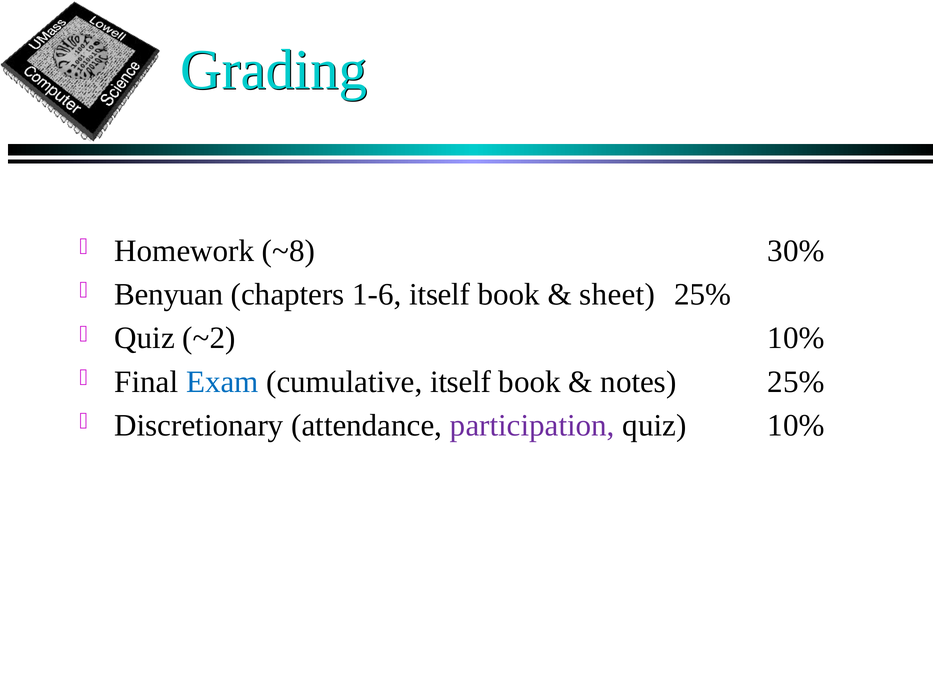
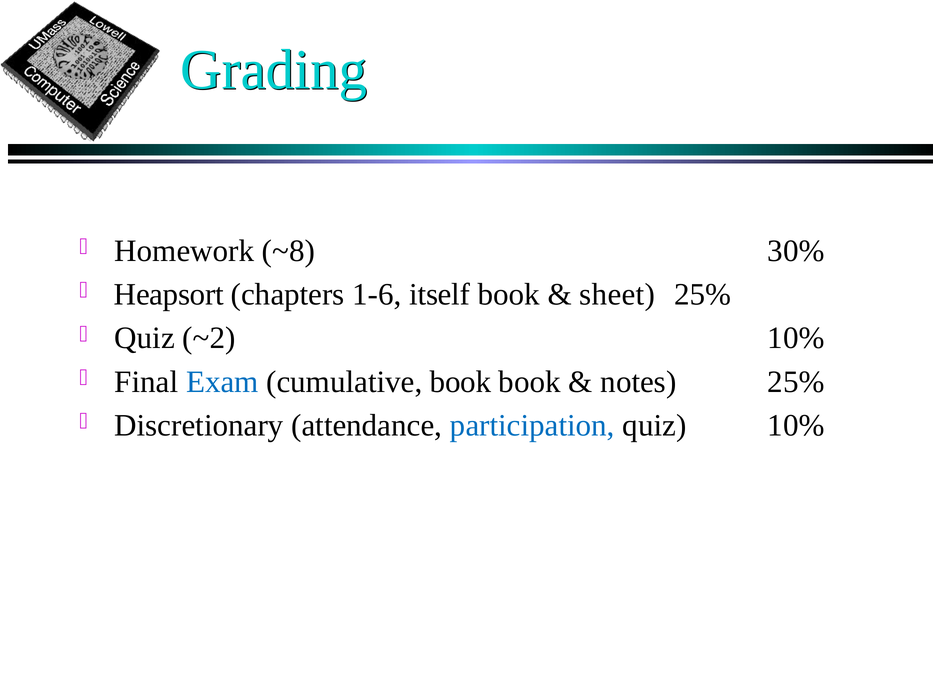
Benyuan: Benyuan -> Heapsort (169, 295)
cumulative itself: itself -> book (461, 382)
participation colour: purple -> blue (532, 425)
